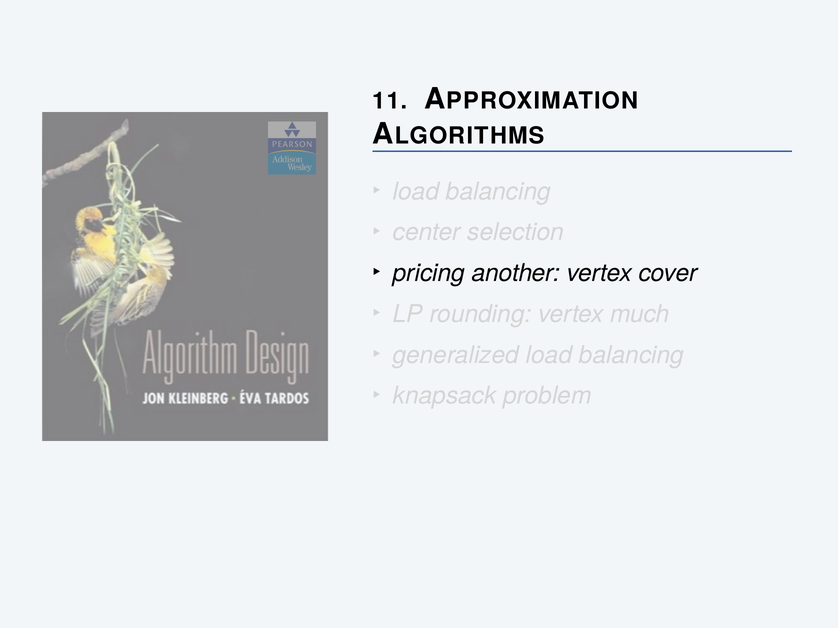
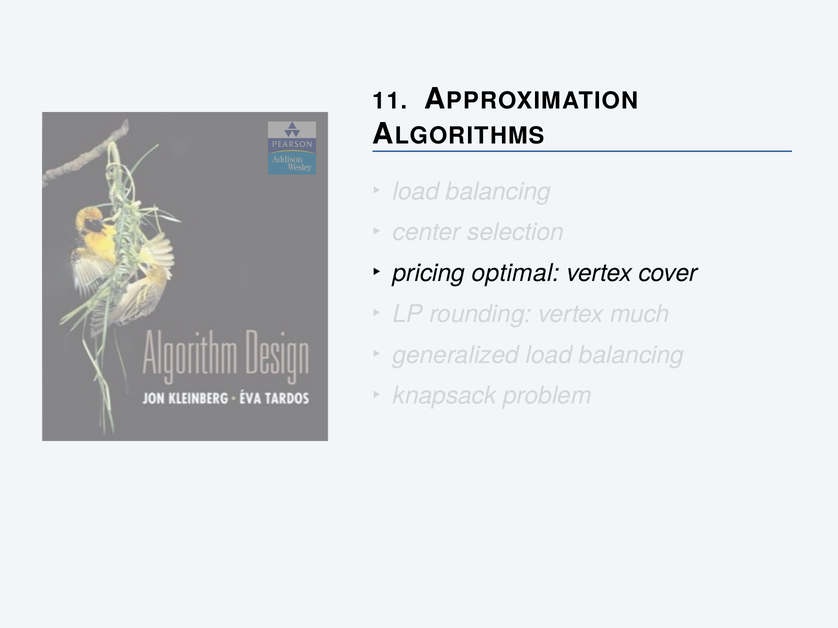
another: another -> optimal (516, 273)
